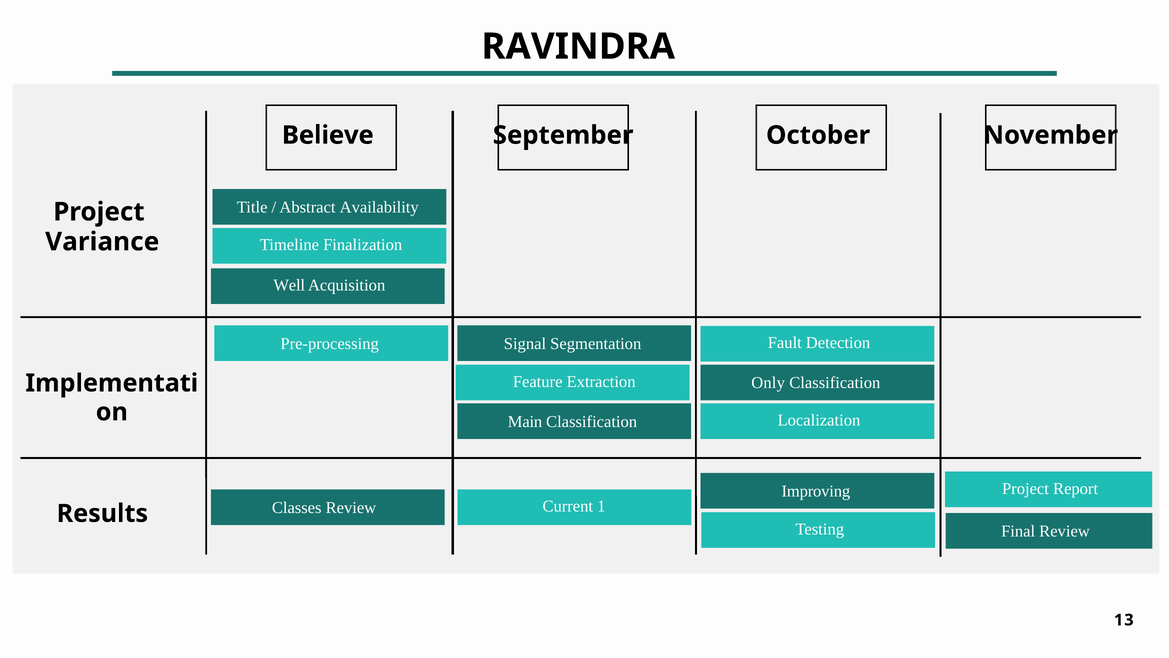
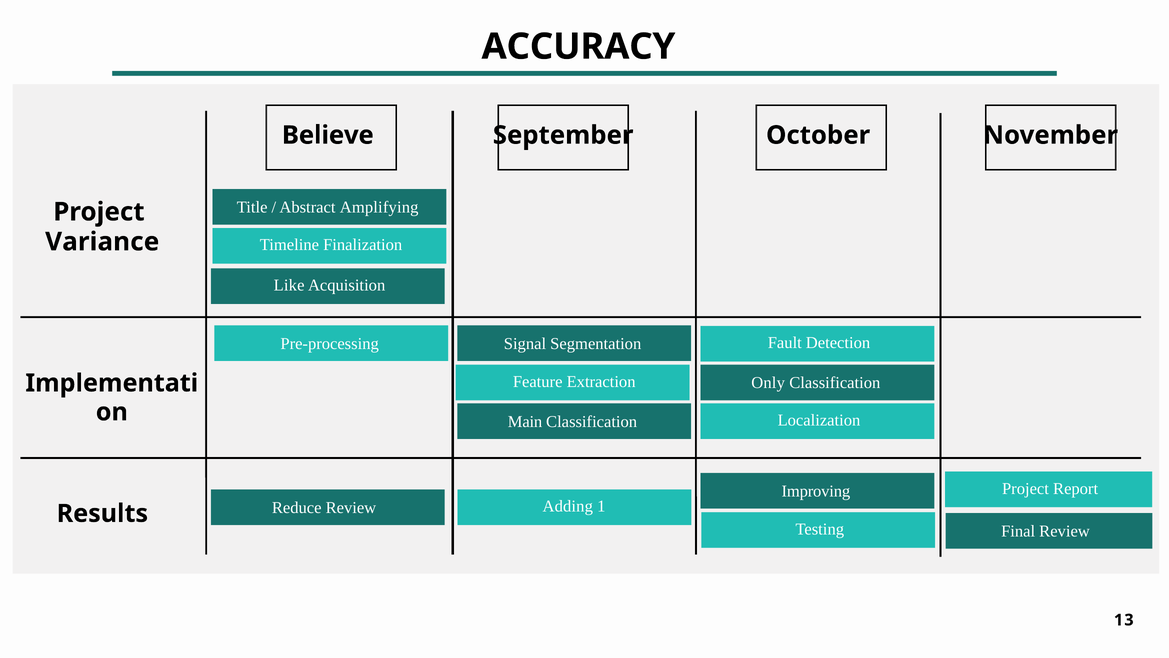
RAVINDRA: RAVINDRA -> ACCURACY (578, 47)
Availability: Availability -> Amplifying (379, 207)
Well: Well -> Like (289, 285)
Current: Current -> Adding (568, 506)
Classes: Classes -> Reduce (297, 507)
